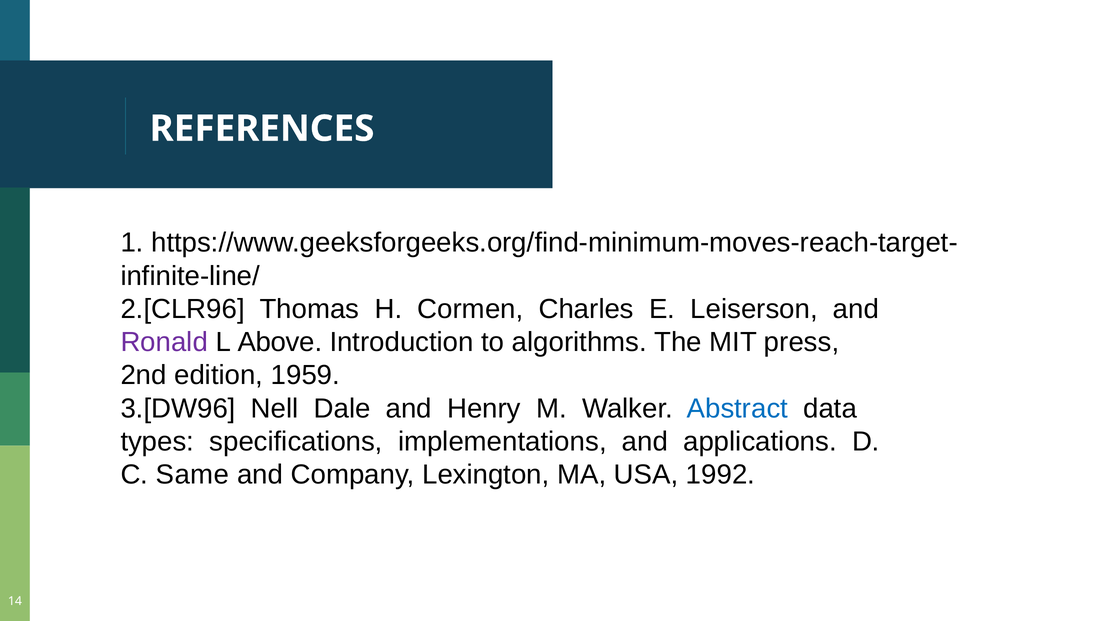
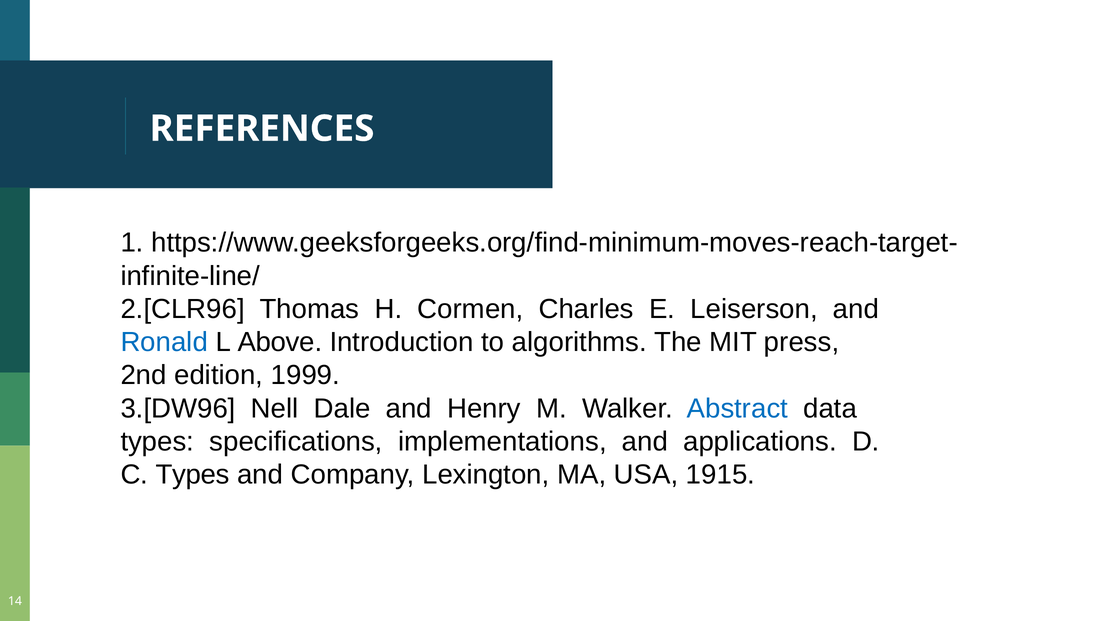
Ronald colour: purple -> blue (164, 343)
1959: 1959 -> 1999 (305, 376)
C Same: Same -> Types (193, 475)
1992: 1992 -> 1915 (721, 475)
